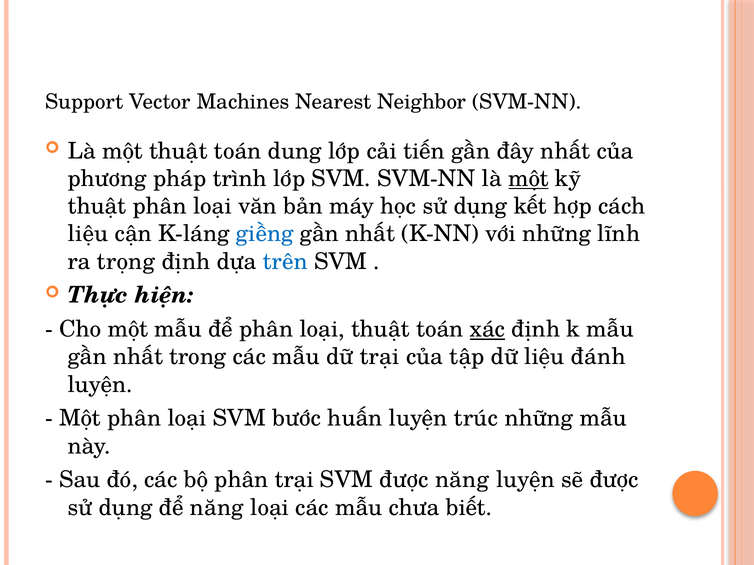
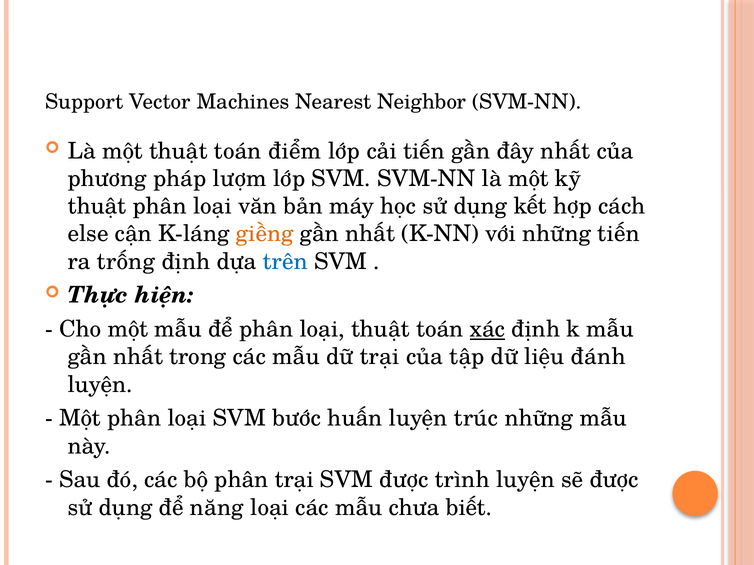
dung: dung -> điểm (295, 151)
trình: trình -> lượm (240, 179)
một underline: present -> none (529, 179)
liệu: liệu -> else (88, 234)
giềng colour: blue -> orange (265, 234)
những lĩnh: lĩnh -> tiến (619, 234)
trọng: trọng -> trống (126, 262)
được năng: năng -> trình (462, 480)
